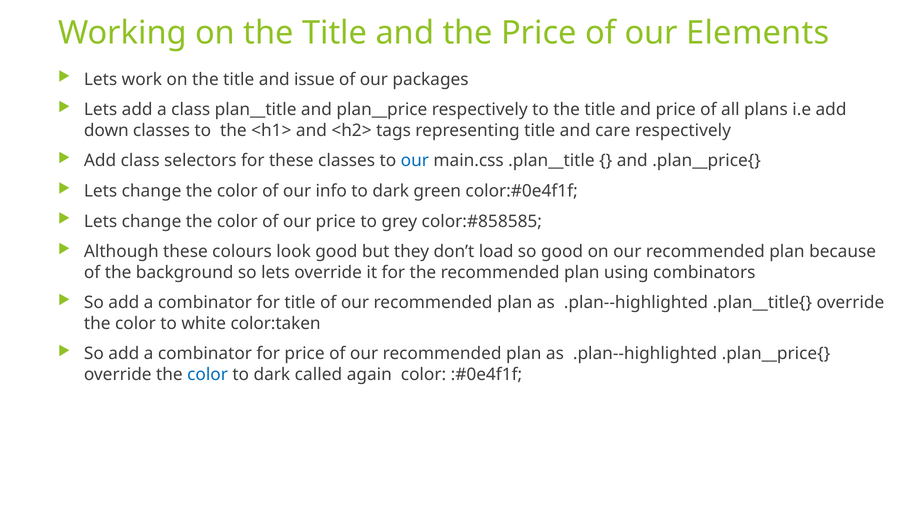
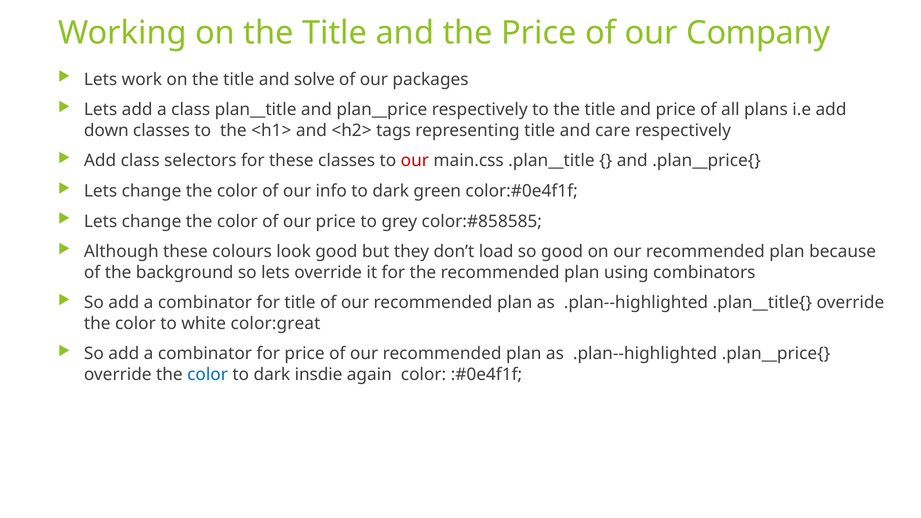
Elements: Elements -> Company (758, 33)
issue: issue -> solve (314, 79)
our colour: blue -> red (415, 161)
color:taken: color:taken -> color:great (275, 323)
called: called -> insdie (319, 375)
